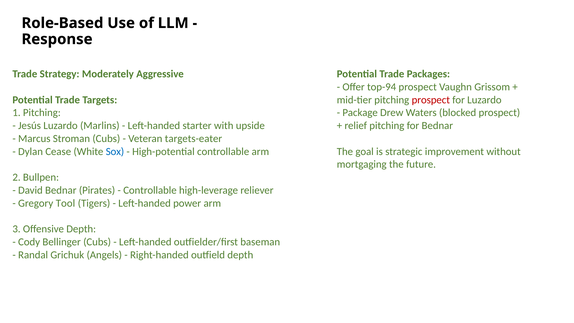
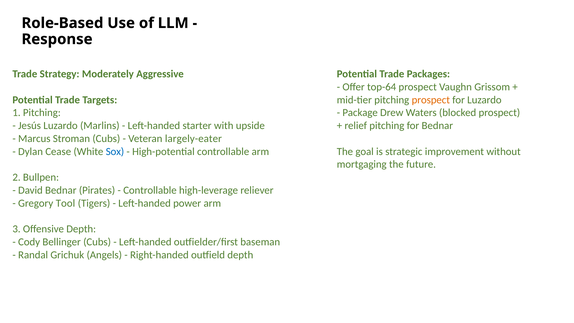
top-94: top-94 -> top-64 (382, 87)
prospect colour: red -> orange (431, 100)
targets-eater: targets-eater -> largely-eater (193, 139)
